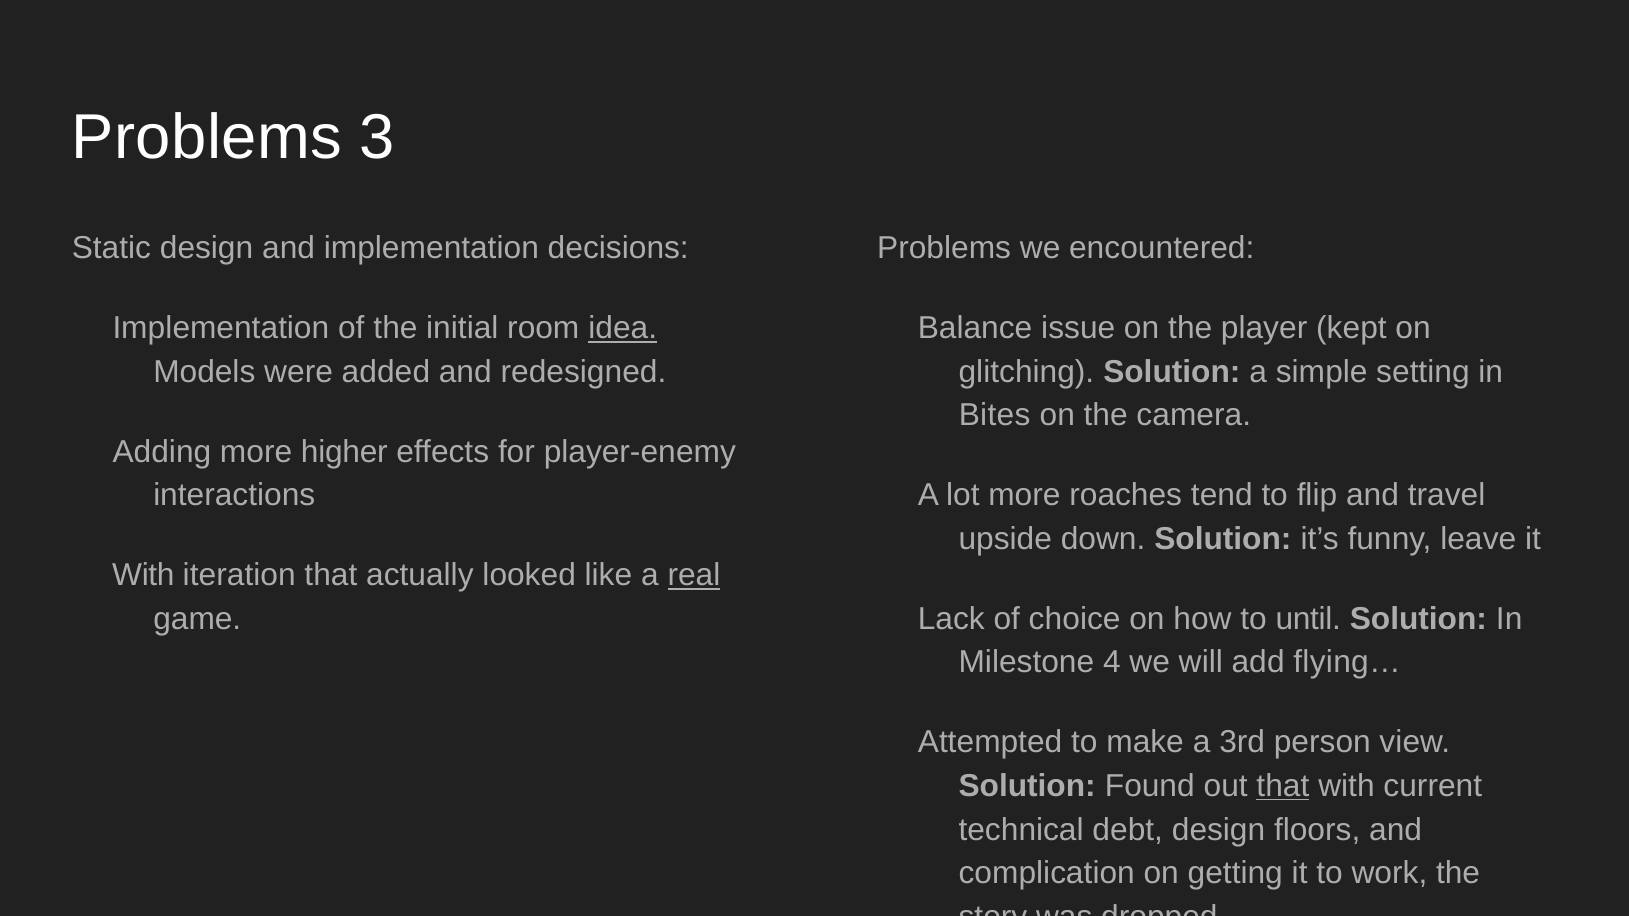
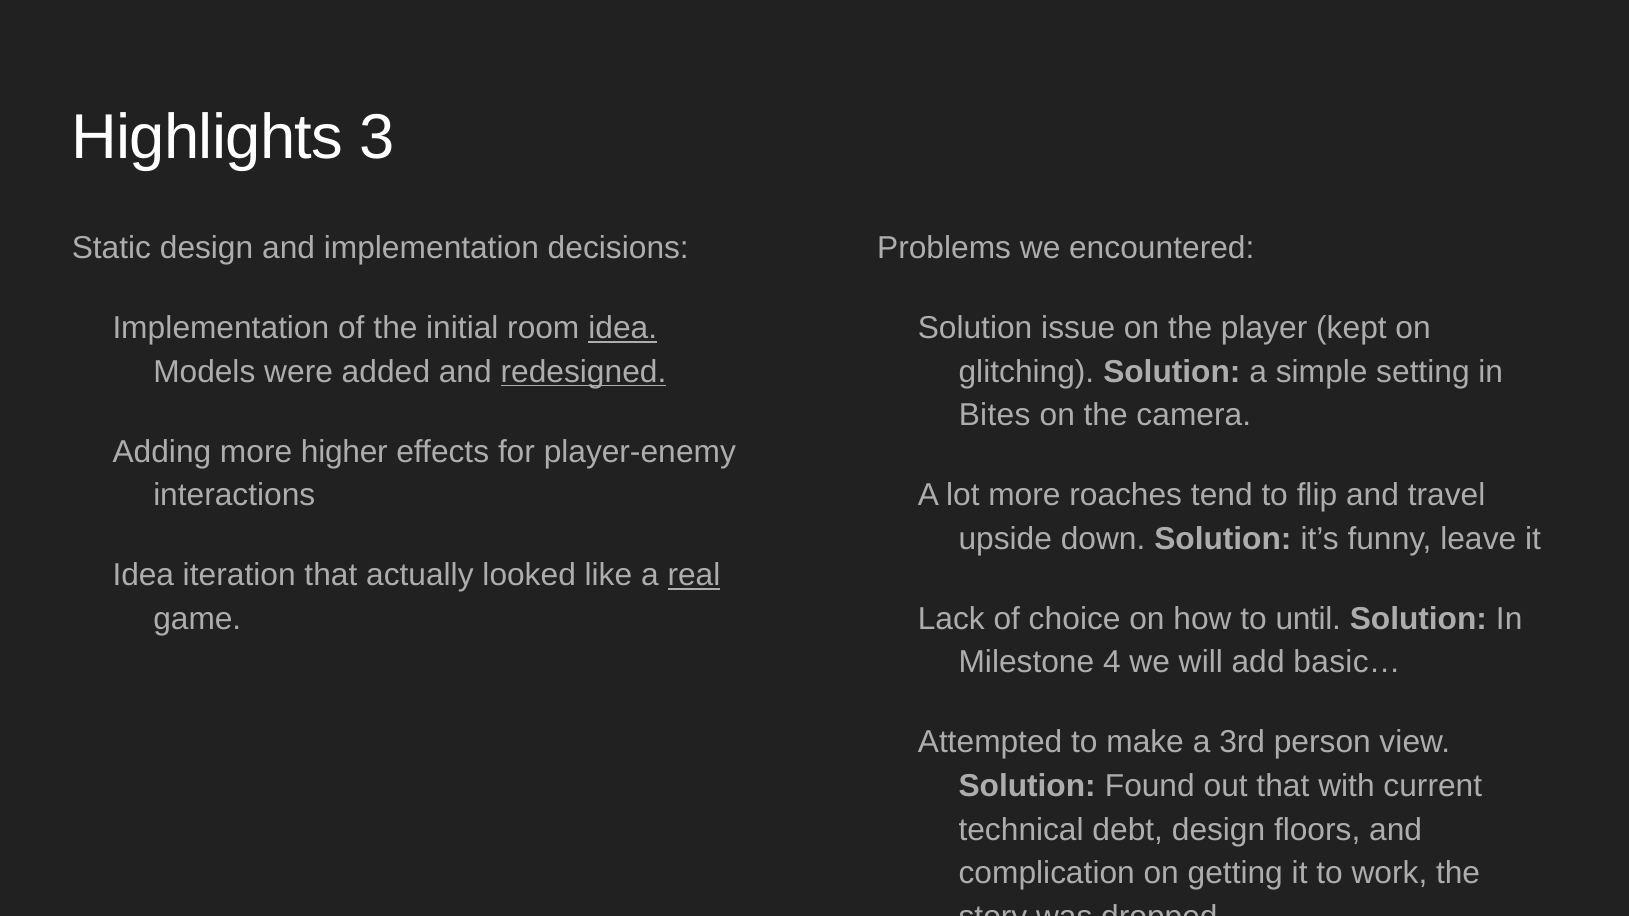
Problems: Problems -> Highlights (207, 138)
Balance: Balance -> Solution (975, 328)
redesigned underline: none -> present (583, 372)
With: With -> Idea (143, 575)
flying…: flying… -> basic… (1347, 663)
that underline: present -> none (1283, 786)
